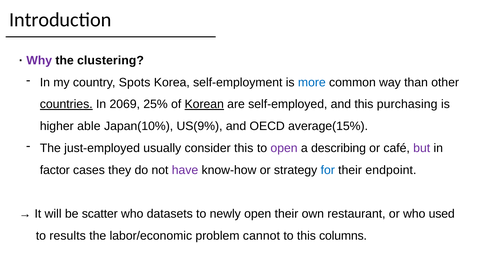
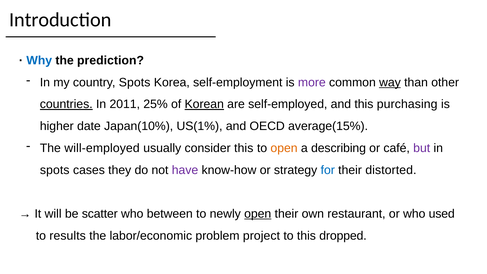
Why colour: purple -> blue (39, 60)
clustering: clustering -> prediction (111, 60)
more colour: blue -> purple (312, 82)
way underline: none -> present (390, 82)
2069: 2069 -> 2011 (125, 104)
able: able -> date (89, 126)
US(9%: US(9% -> US(1% (200, 126)
just-employed: just-employed -> will-employed (102, 148)
open colour: purple -> orange (284, 148)
factor: factor -> spots (55, 170)
endpoint: endpoint -> distorted (391, 170)
datasets: datasets -> between (170, 214)
open underline: none -> present (258, 214)
cannot: cannot -> project (261, 236)
columns: columns -> dropped (343, 236)
